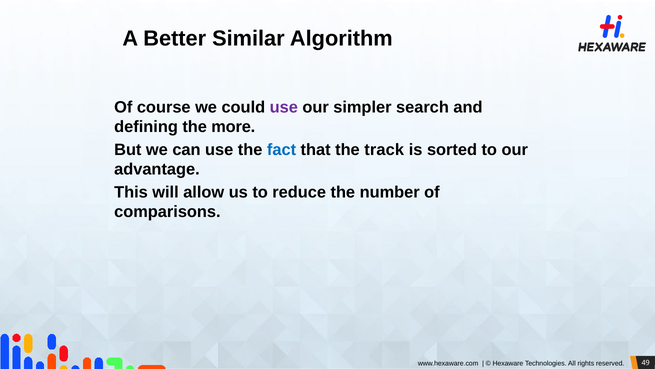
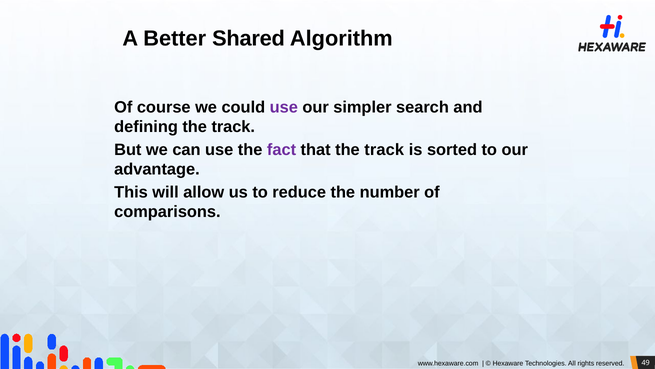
Similar: Similar -> Shared (249, 38)
more: more -> track (233, 127)
fact colour: blue -> purple (282, 150)
